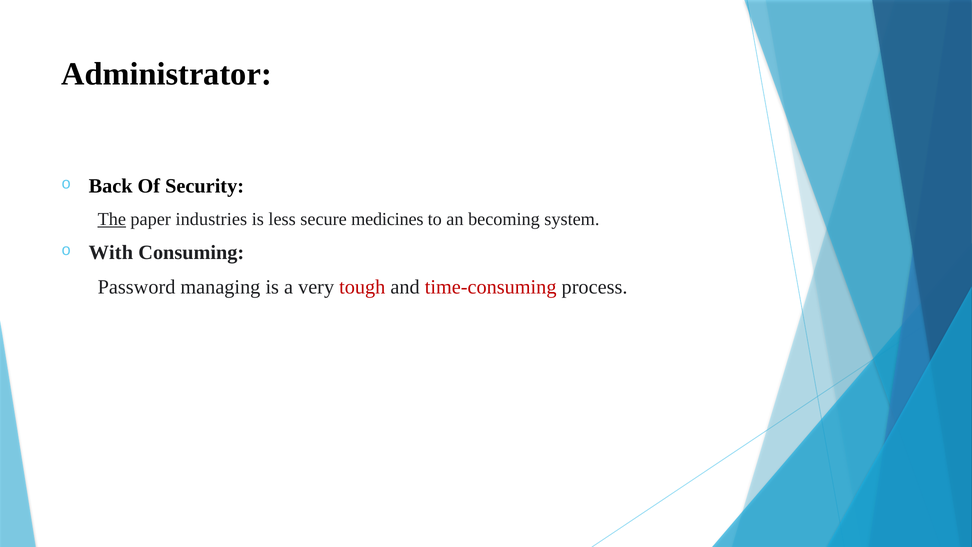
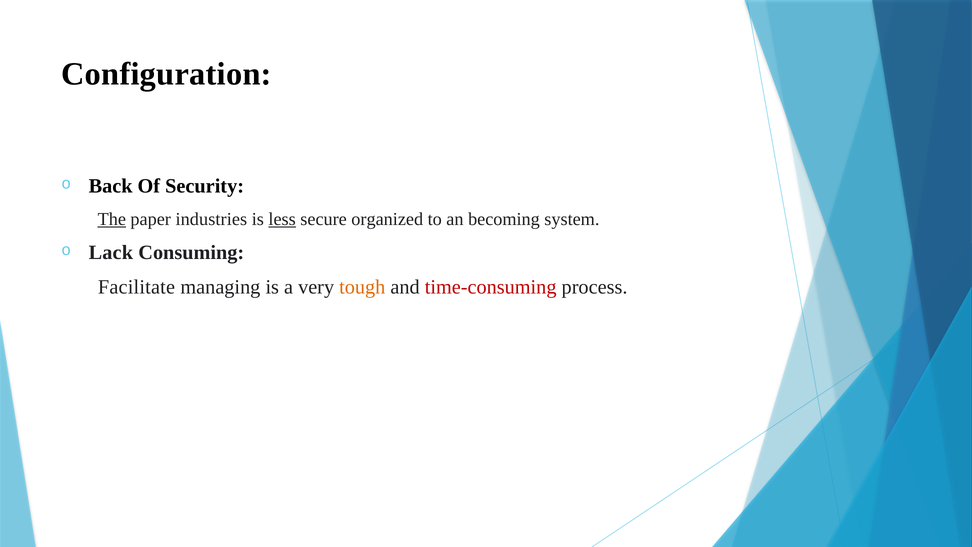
Administrator: Administrator -> Configuration (166, 74)
less underline: none -> present (282, 219)
medicines: medicines -> organized (387, 219)
With: With -> Lack (111, 252)
Password: Password -> Facilitate (136, 287)
tough colour: red -> orange (362, 287)
